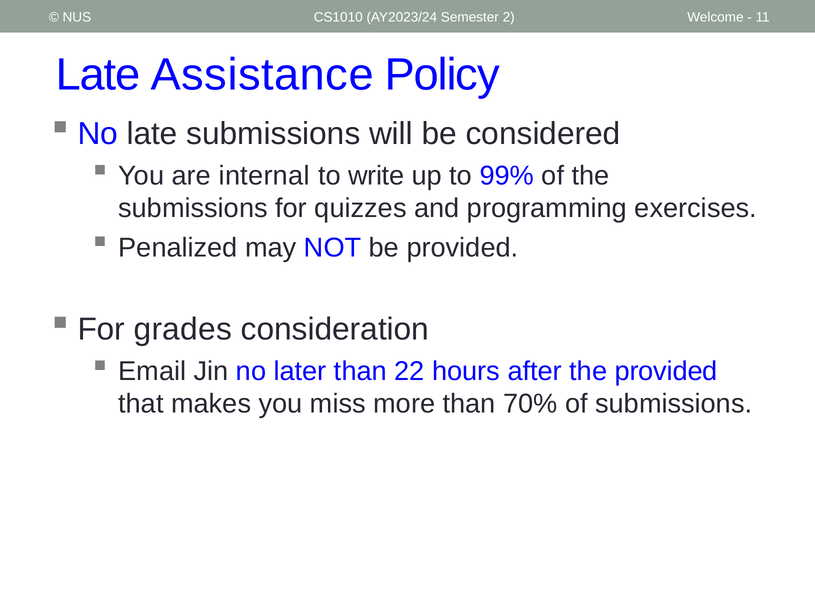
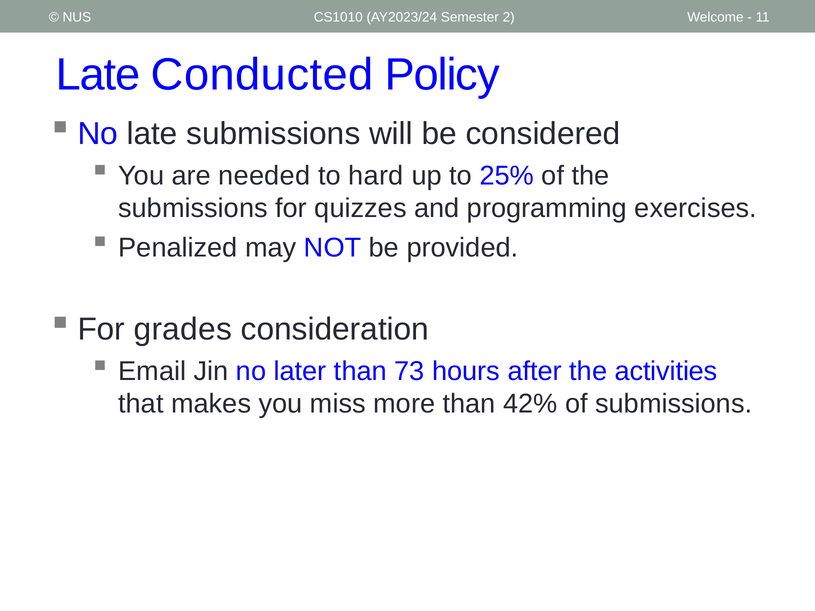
Assistance: Assistance -> Conducted (262, 75)
internal: internal -> needed (264, 176)
write: write -> hard (376, 176)
99%: 99% -> 25% (507, 176)
22: 22 -> 73 (409, 371)
the provided: provided -> activities (666, 371)
70%: 70% -> 42% (530, 404)
